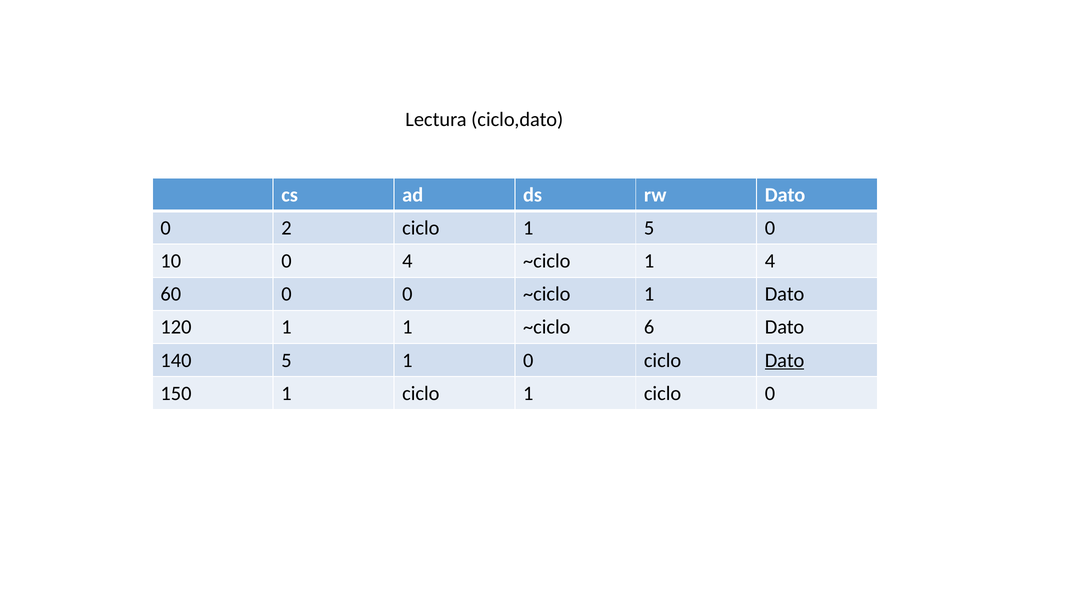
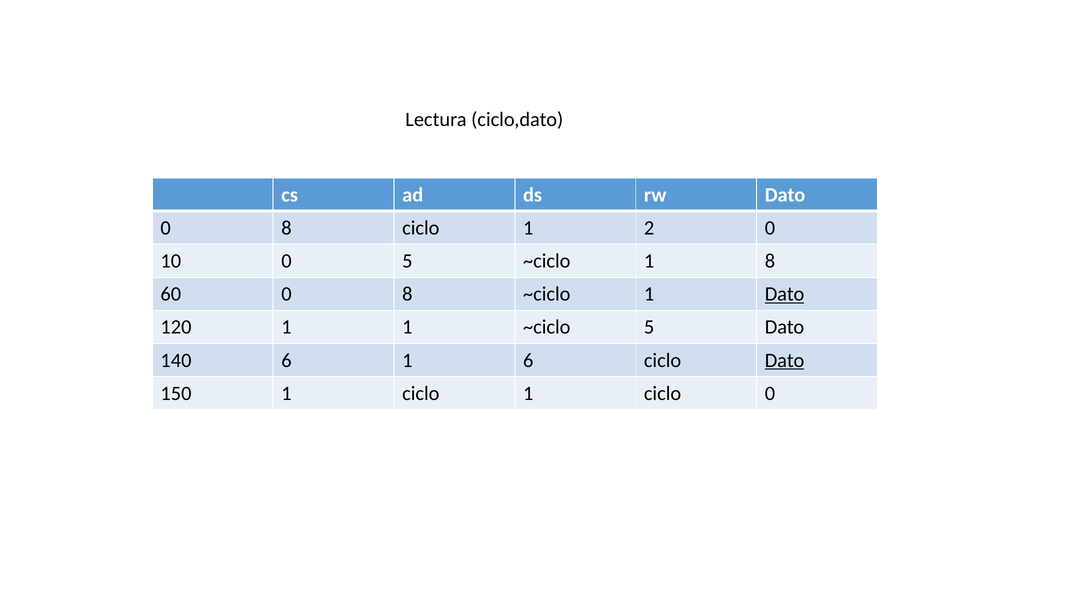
2: 2 -> 8 (287, 228)
1 5: 5 -> 2 (649, 228)
0 4: 4 -> 5 (407, 261)
1 4: 4 -> 8 (770, 261)
60 0 0: 0 -> 8 (407, 294)
Dato underline: none -> present (785, 294)
~ciclo 6: 6 -> 5 (649, 327)
140 5: 5 -> 6 (287, 360)
1 0: 0 -> 6 (528, 360)
